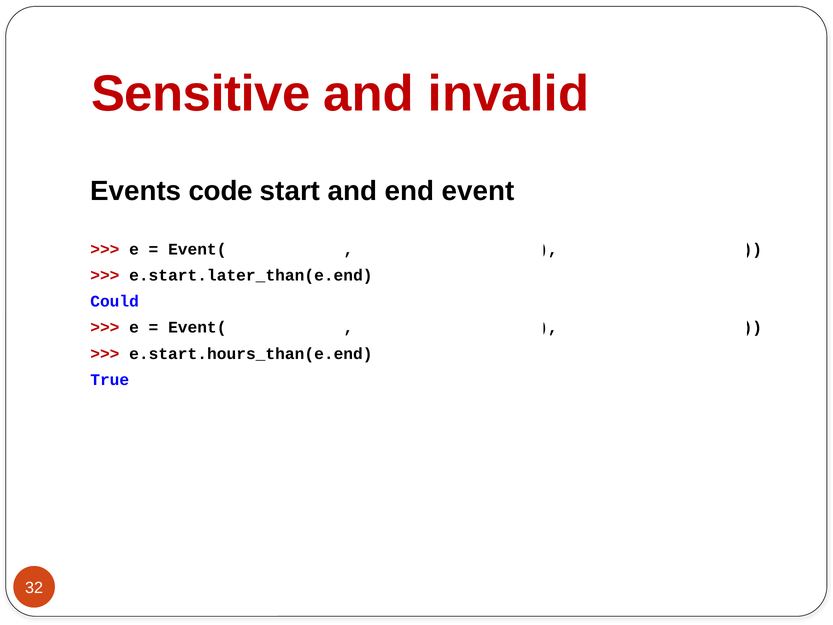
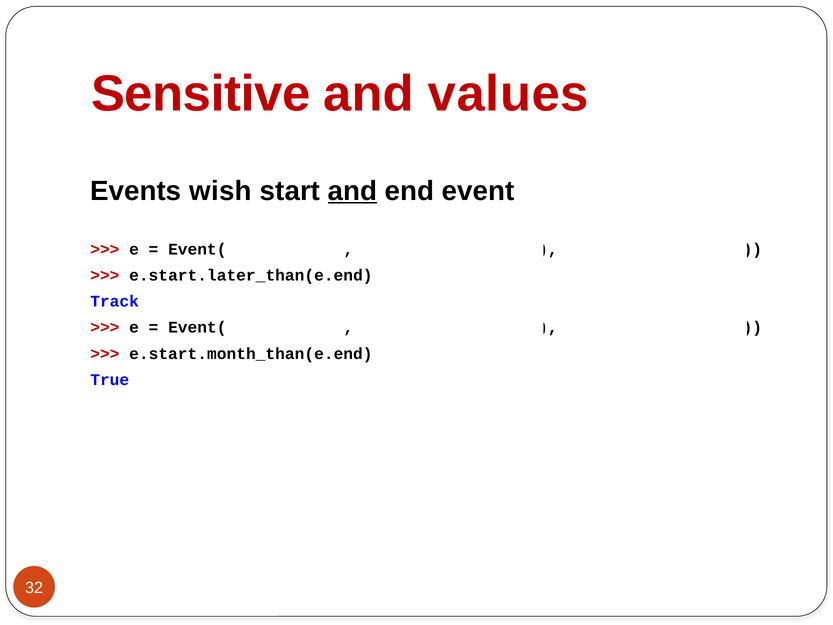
invalid: invalid -> values (508, 94)
code: code -> wish (221, 191)
and underline: none -> present (352, 191)
Could: Could -> Track (115, 301)
e.start.hours_than(e.end: e.start.hours_than(e.end -> e.start.month_than(e.end (251, 354)
